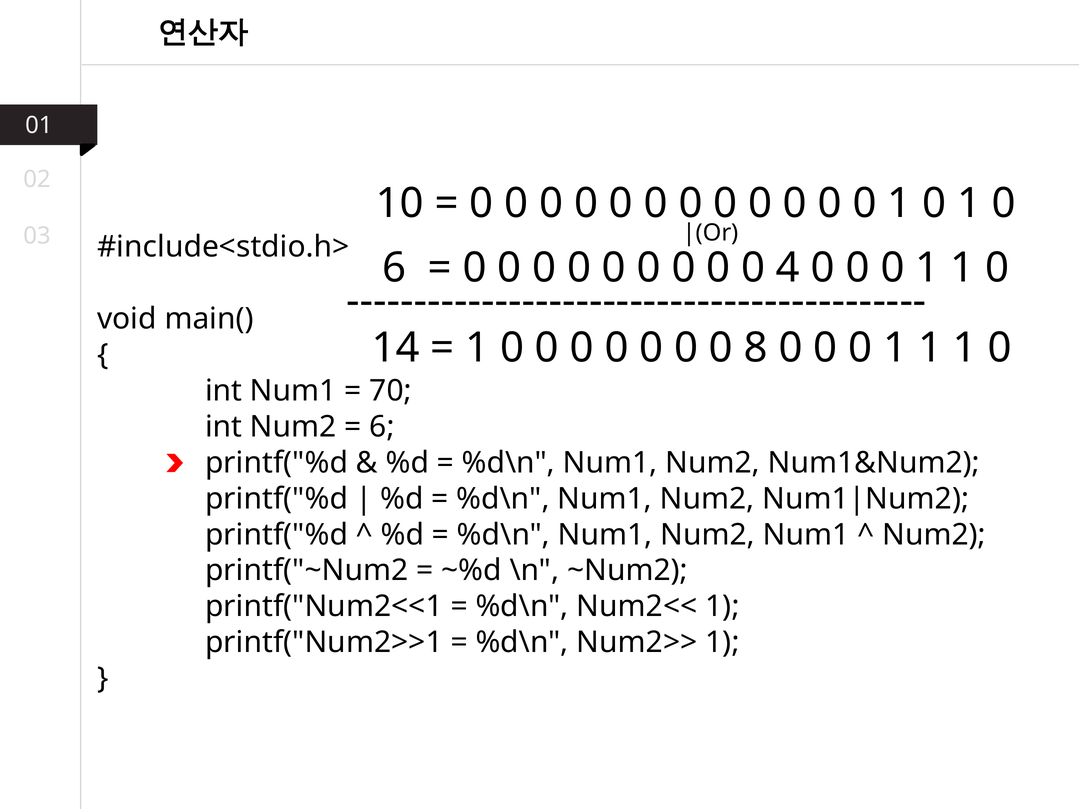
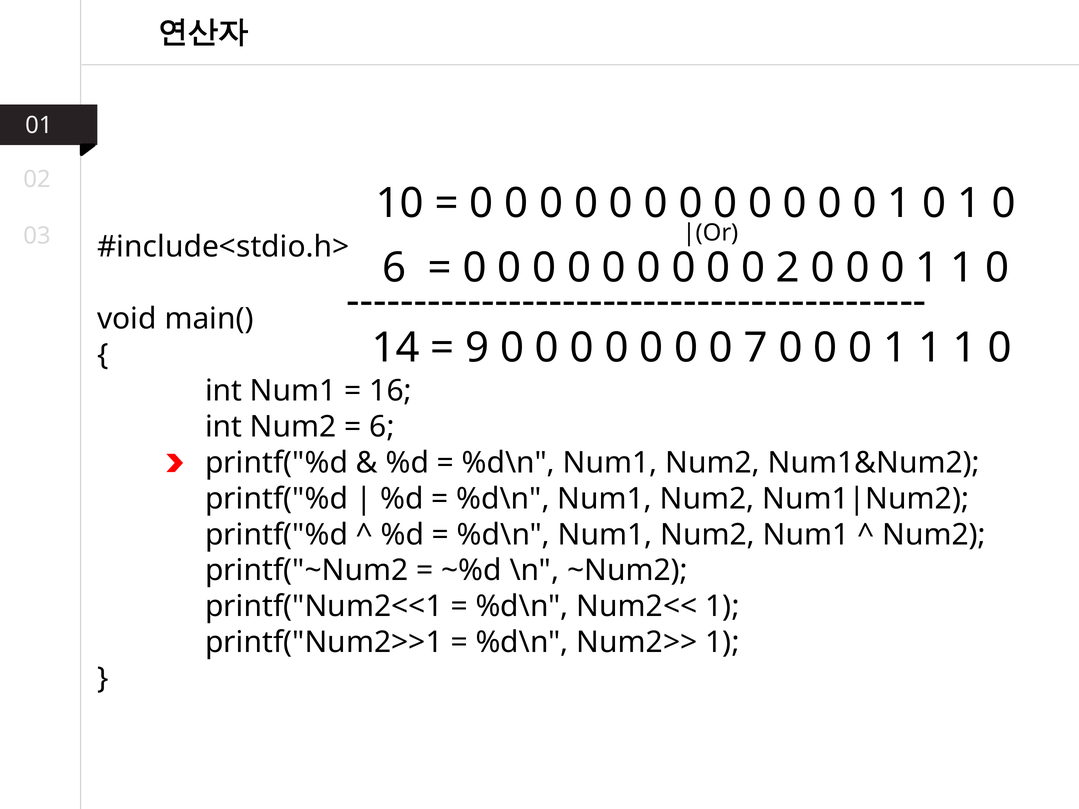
4: 4 -> 2 (788, 268)
1: 1 -> 9 (477, 348)
8: 8 -> 7 (756, 348)
70: 70 -> 16 (391, 391)
